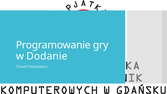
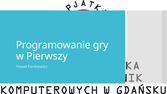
Dodanie: Dodanie -> Pierwszy (47, 56)
